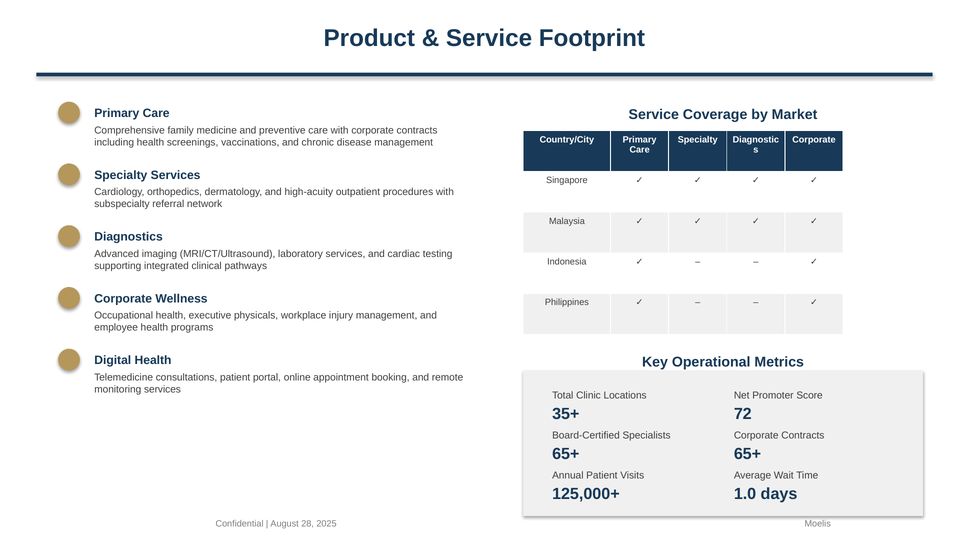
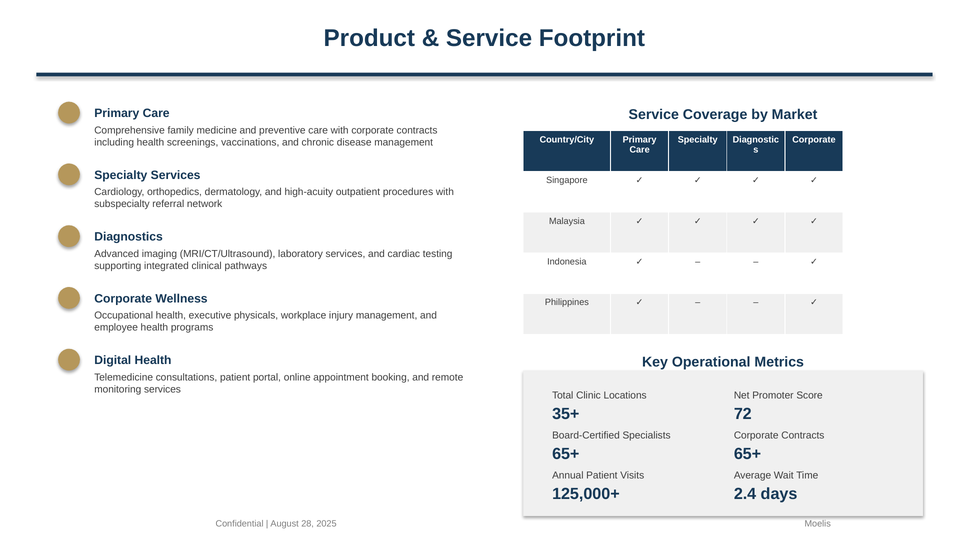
1.0: 1.0 -> 2.4 (745, 494)
